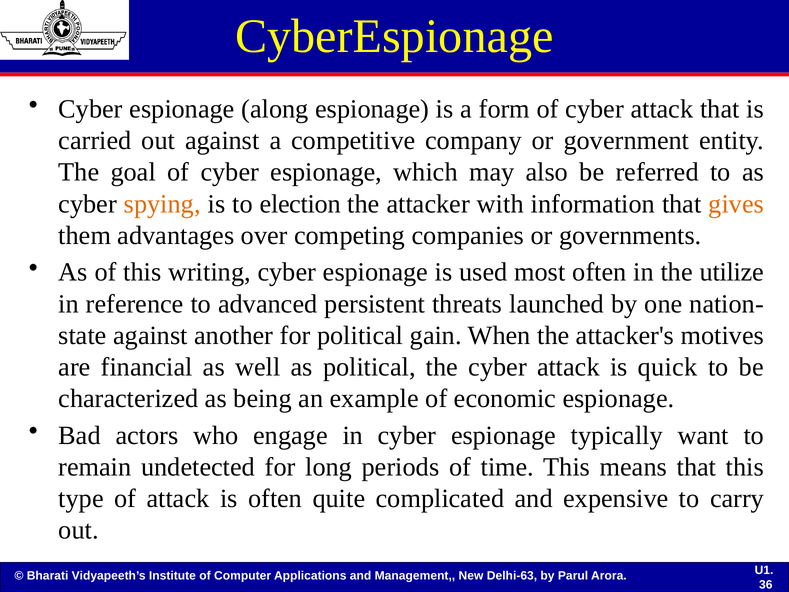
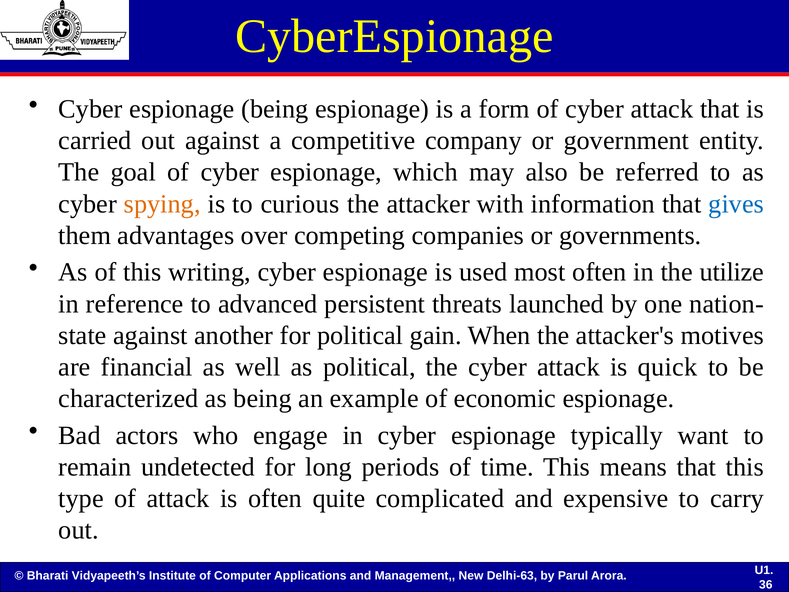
espionage along: along -> being (275, 109)
election: election -> curious (300, 204)
gives colour: orange -> blue (736, 204)
